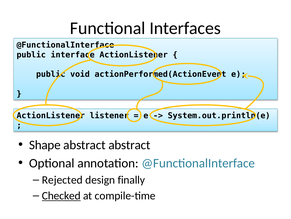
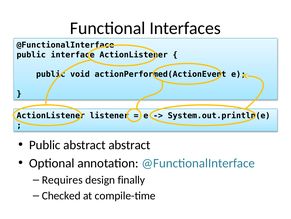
Shape: Shape -> Public (45, 144)
Rejected: Rejected -> Requires (62, 179)
Checked underline: present -> none (61, 195)
